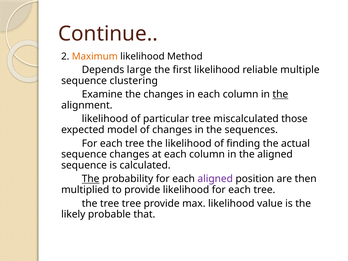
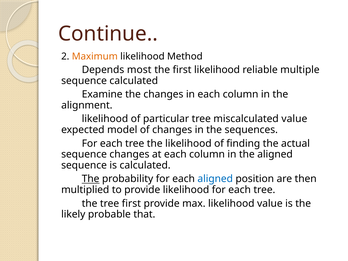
large: large -> most (139, 70)
sequence clustering: clustering -> calculated (134, 81)
the underline: present -> none (280, 94)
miscalculated those: those -> value (294, 119)
aligned colour: purple -> blue (215, 179)
tree tree: tree -> first (131, 203)
